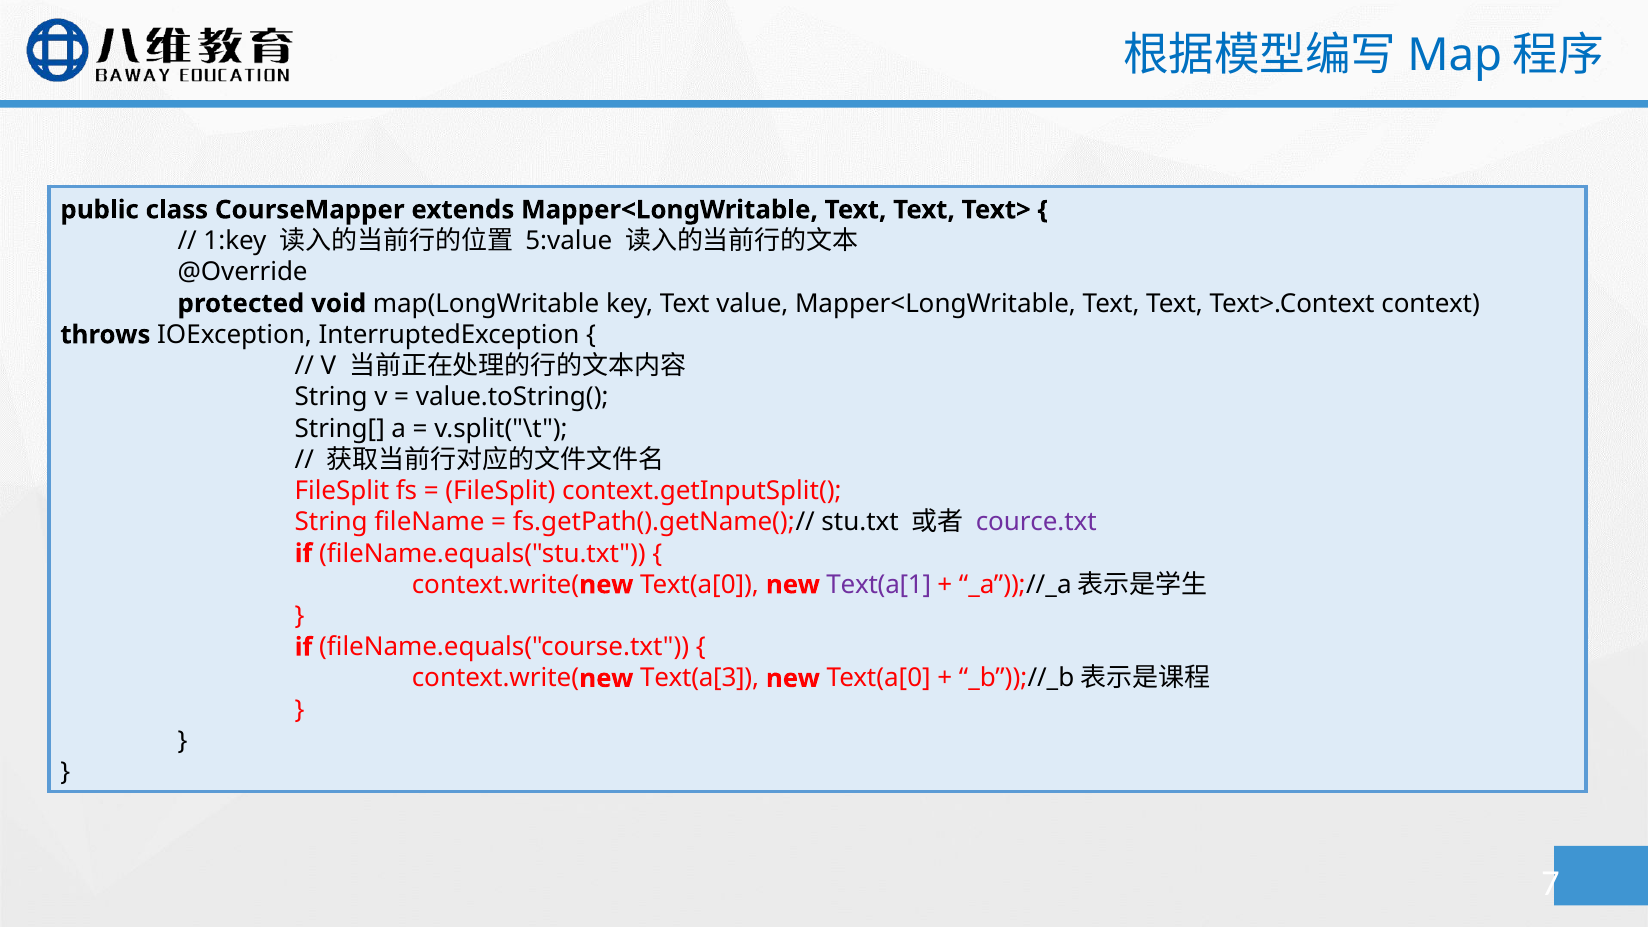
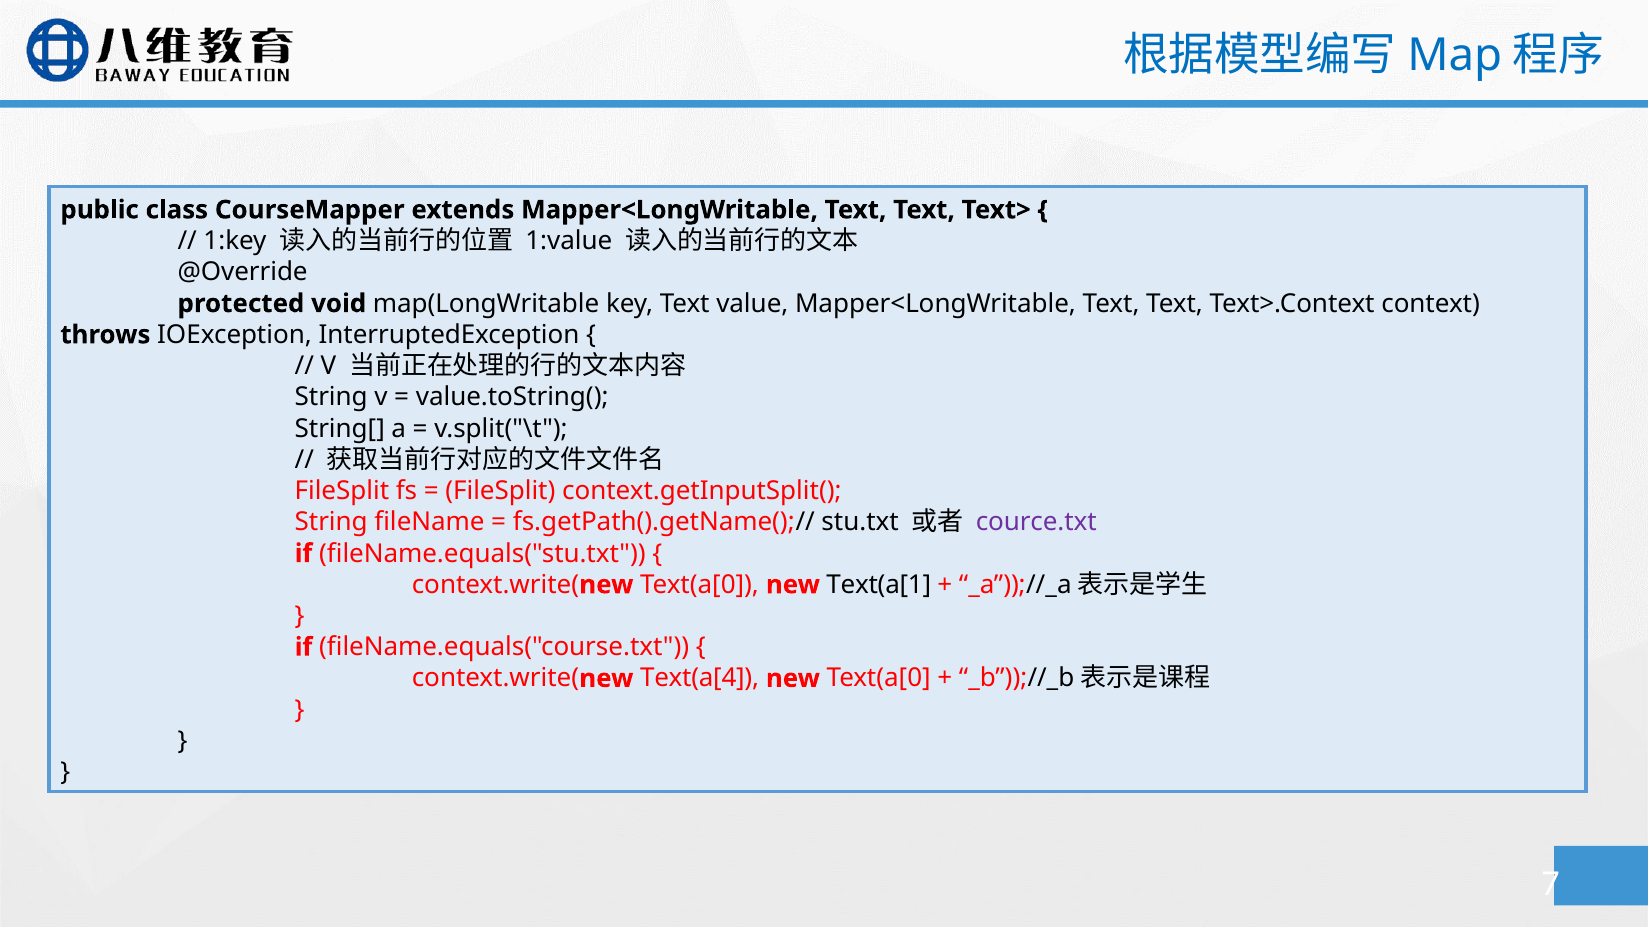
5:value: 5:value -> 1:value (569, 241)
Text(a[1 colour: purple -> black (879, 585)
Text(a[3: Text(a[3 -> Text(a[4 (700, 678)
